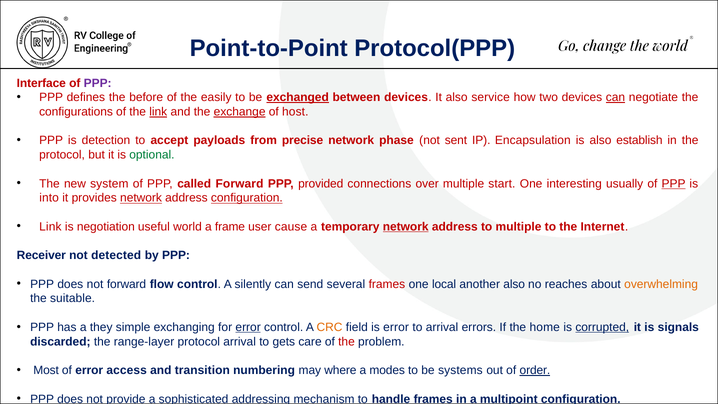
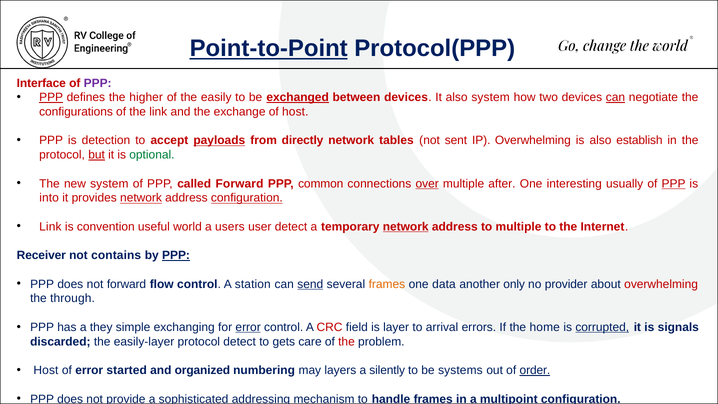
Point-to-Point underline: none -> present (269, 48)
PPP underline: none -> present (51, 97)
before: before -> higher (146, 97)
also service: service -> system (491, 97)
link underline: present -> none (158, 112)
exchange underline: present -> none (240, 112)
payloads underline: none -> present (219, 140)
precise: precise -> directly (303, 140)
phase: phase -> tables (396, 140)
IP Encapsulation: Encapsulation -> Overwhelming (533, 140)
but underline: none -> present (97, 155)
provided: provided -> common (321, 184)
over underline: none -> present (427, 184)
start: start -> after (502, 184)
negotiation: negotiation -> convention (106, 227)
frame: frame -> users (230, 227)
user cause: cause -> detect (291, 227)
detected: detected -> contains (116, 255)
PPP underline: none -> present (176, 255)
silently: silently -> station (253, 284)
send underline: none -> present (310, 284)
frames colour: red -> orange (387, 284)
local: local -> data (444, 284)
another also: also -> only (514, 284)
reaches: reaches -> provider (566, 284)
overwhelming colour: orange -> red (661, 284)
suitable: suitable -> through (73, 298)
CRC colour: orange -> red (330, 327)
is error: error -> layer (396, 327)
range-layer: range-layer -> easily-layer (144, 342)
protocol arrival: arrival -> detect (240, 342)
Most: Most -> Host (46, 370)
access: access -> started (127, 370)
transition: transition -> organized (202, 370)
where: where -> layers (340, 370)
modes: modes -> silently (387, 370)
